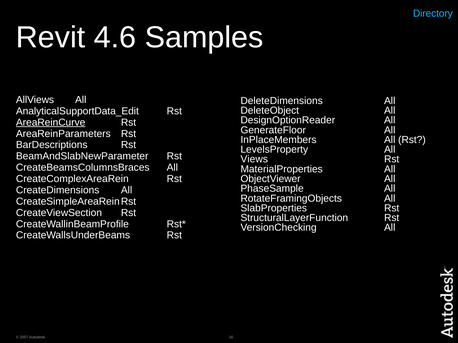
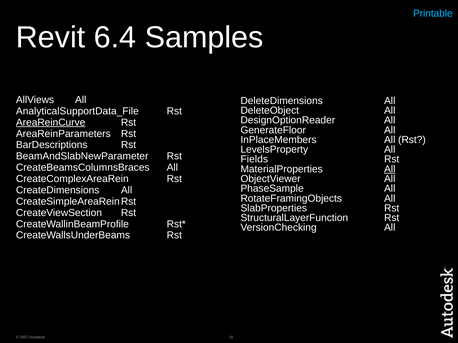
Directory: Directory -> Printable (433, 14)
4.6: 4.6 -> 6.4 (115, 38)
AnalyticalSupportData_Edit: AnalyticalSupportData_Edit -> AnalyticalSupportData_File (77, 111)
Views: Views -> Fields (254, 160)
All underline: none -> present (390, 169)
